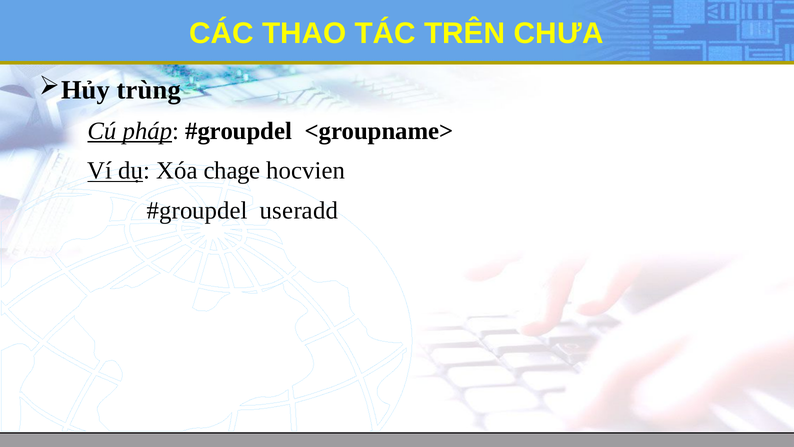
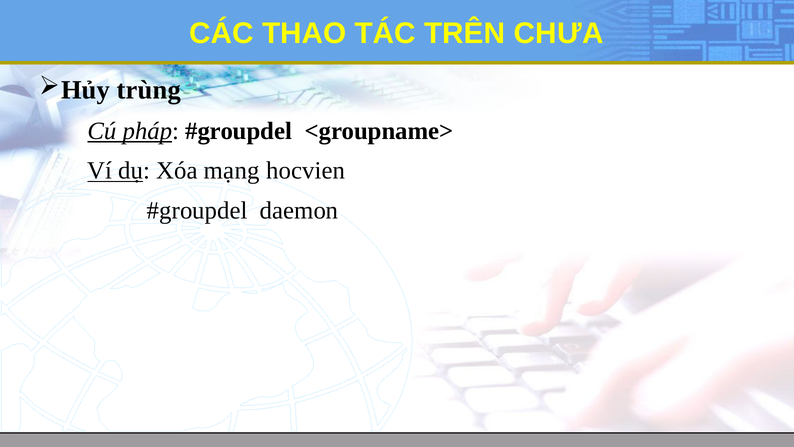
chage: chage -> mạng (232, 170)
useradd: useradd -> daemon (299, 210)
